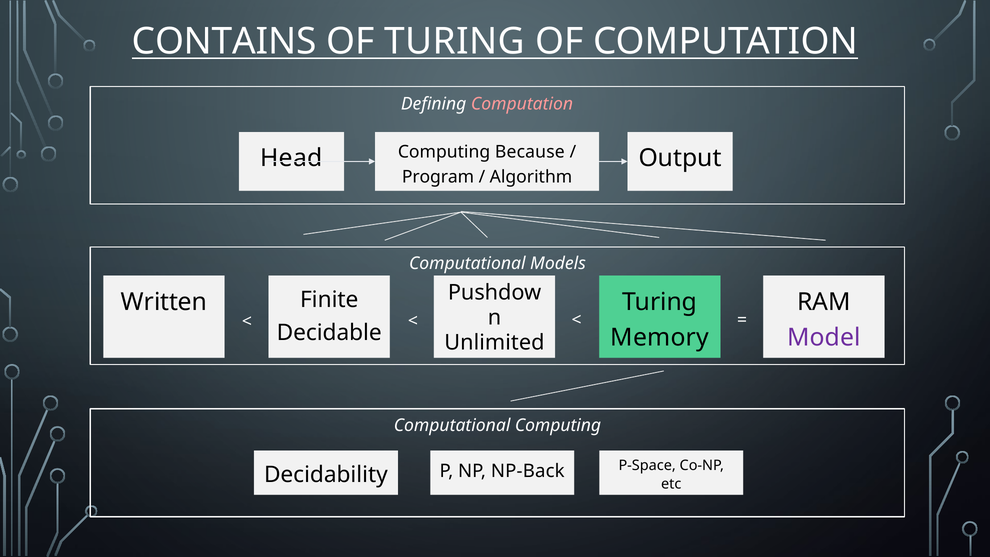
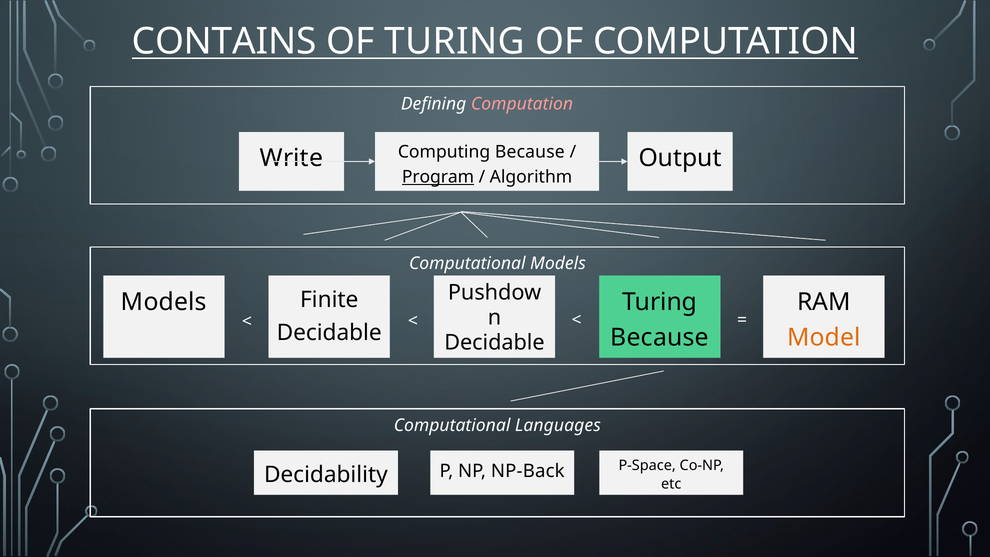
Head: Head -> Write (291, 158)
Program underline: none -> present (438, 177)
Written: Written -> Models (164, 302)
Memory: Memory -> Because (660, 337)
Model colour: purple -> orange (824, 337)
Unlimited: Unlimited -> Decidable (494, 343)
Computational Computing: Computing -> Languages (558, 425)
